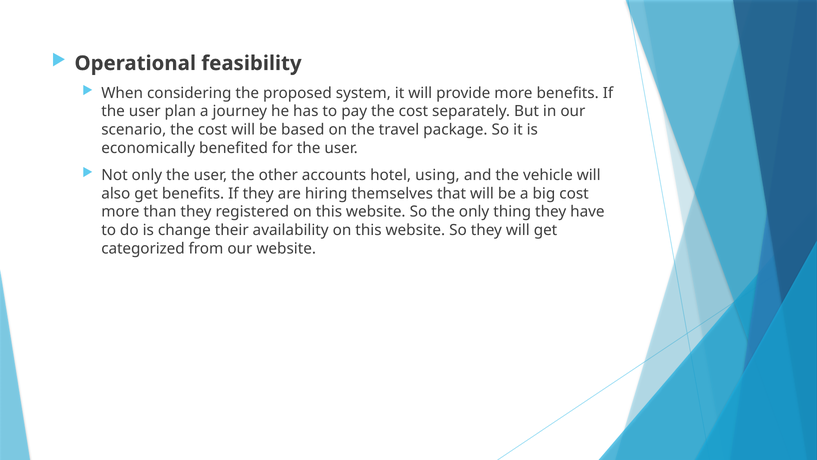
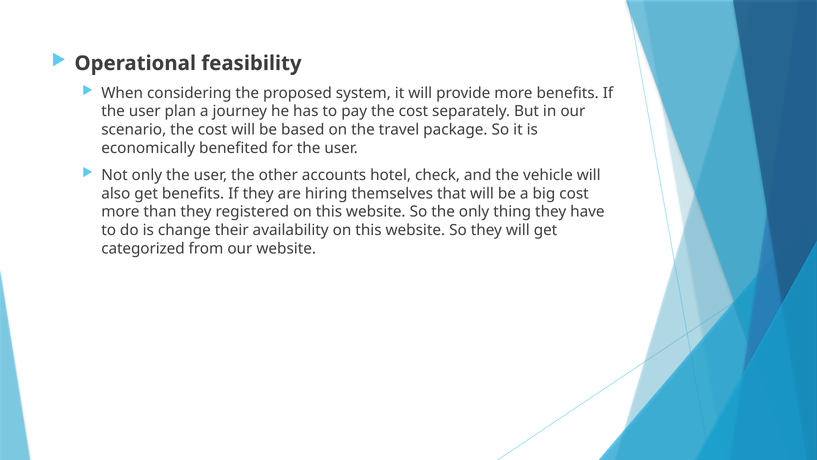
using: using -> check (438, 175)
